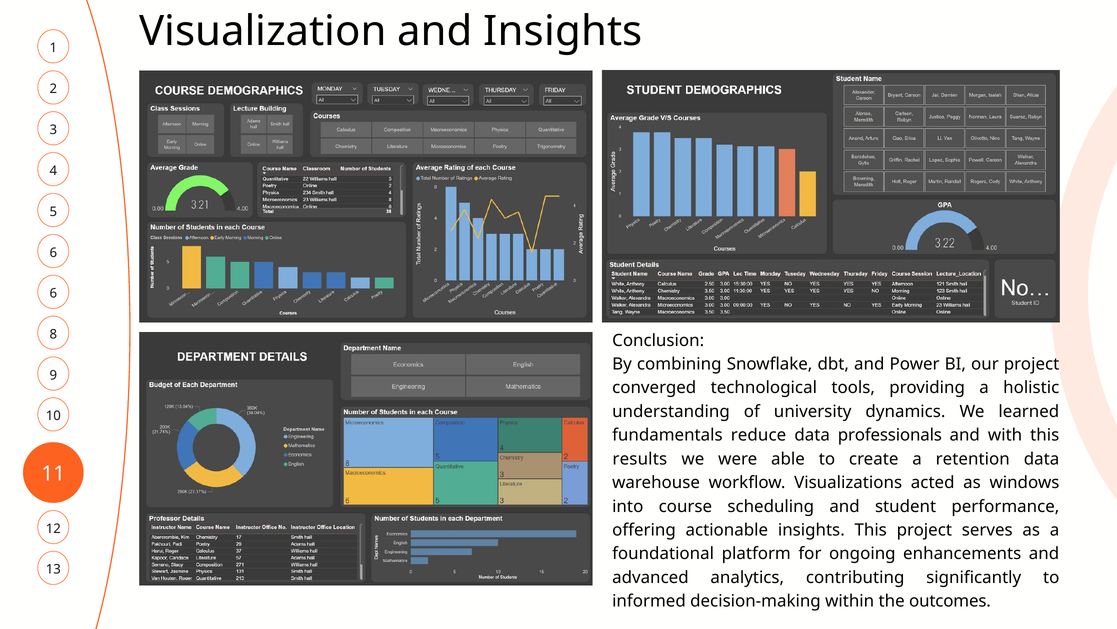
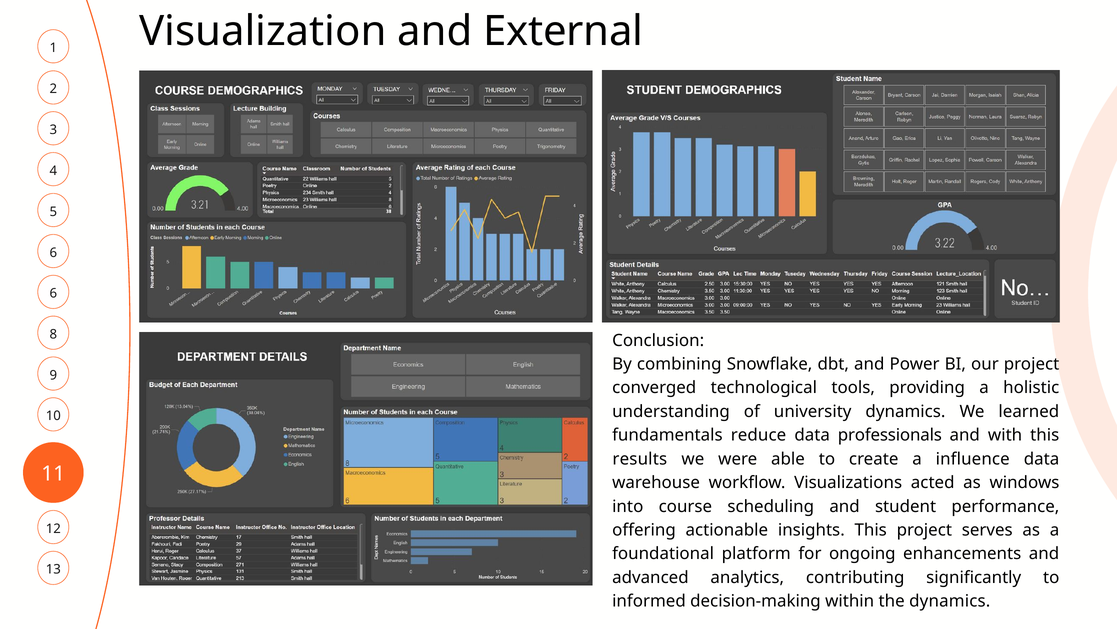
and Insights: Insights -> External (563, 31)
retention: retention -> influence (973, 459)
the outcomes: outcomes -> dynamics (950, 601)
